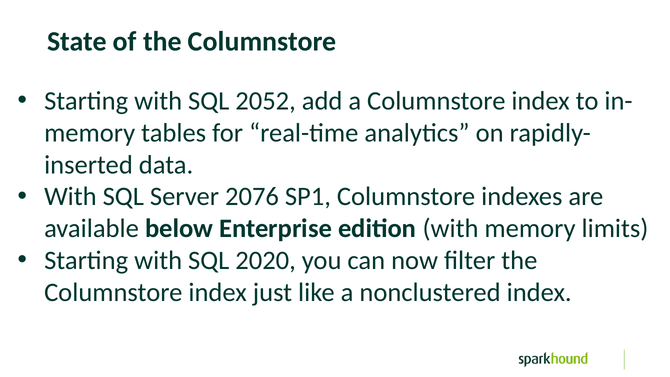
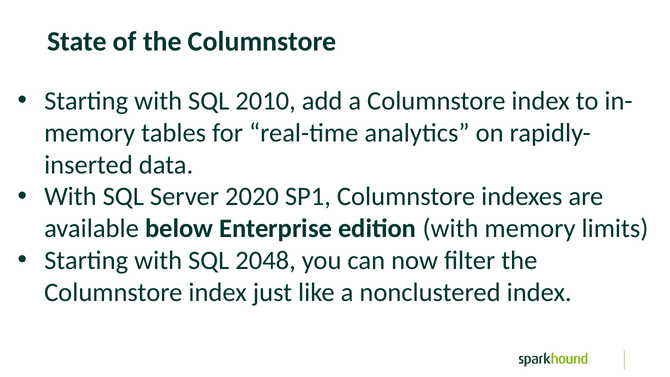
2052: 2052 -> 2010 (266, 101)
2076: 2076 -> 2020 (252, 197)
2020: 2020 -> 2048 (266, 260)
